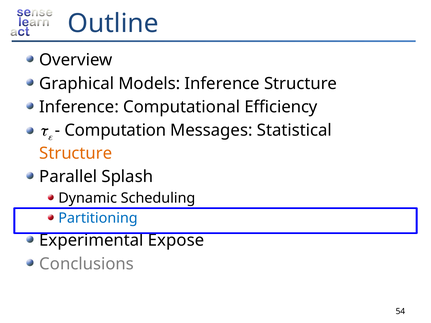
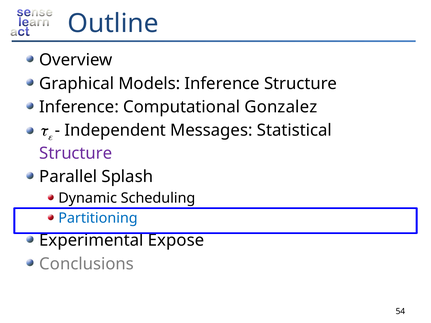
Efficiency: Efficiency -> Gonzalez (281, 107)
Computation: Computation -> Independent (115, 131)
Structure colour: orange -> purple (76, 153)
